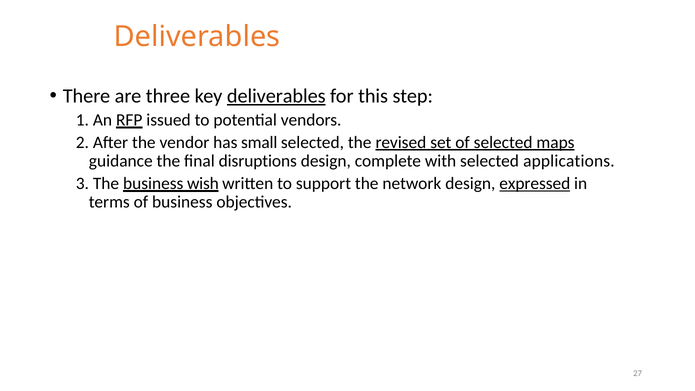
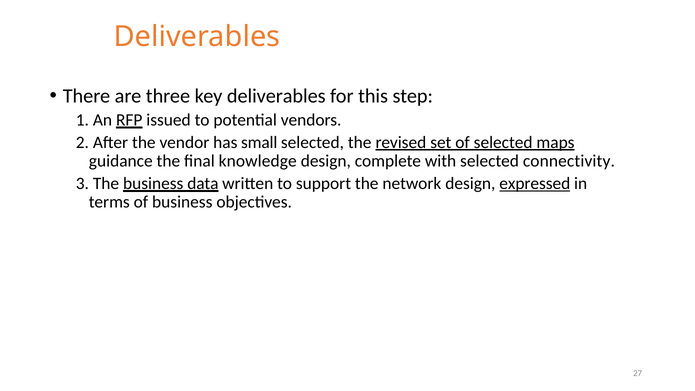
deliverables underline: present -> none (276, 96)
disruptions: disruptions -> knowledge (258, 161)
applications: applications -> connectivity (569, 161)
wish: wish -> data (203, 183)
